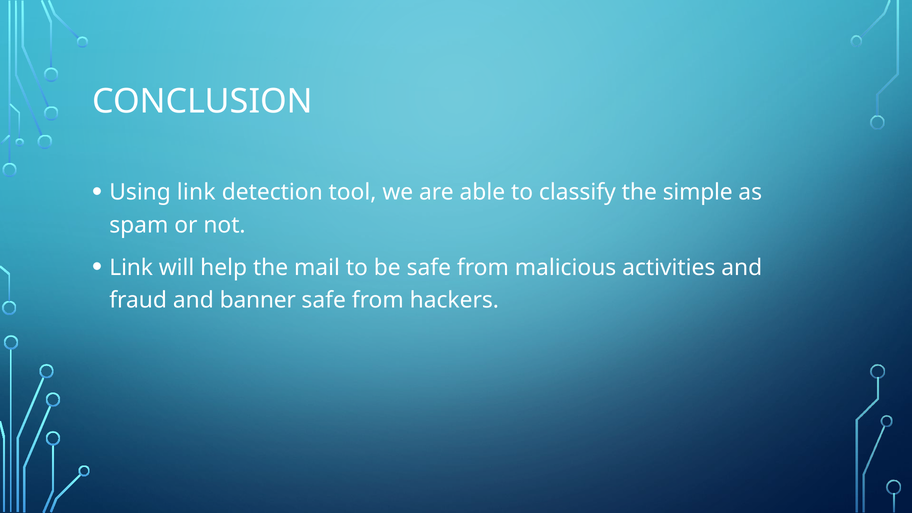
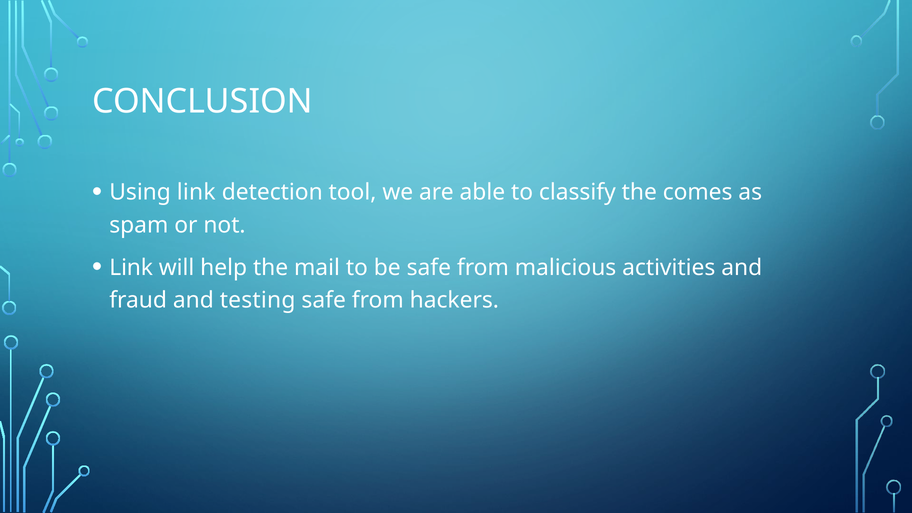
simple: simple -> comes (698, 192)
banner: banner -> testing (258, 300)
